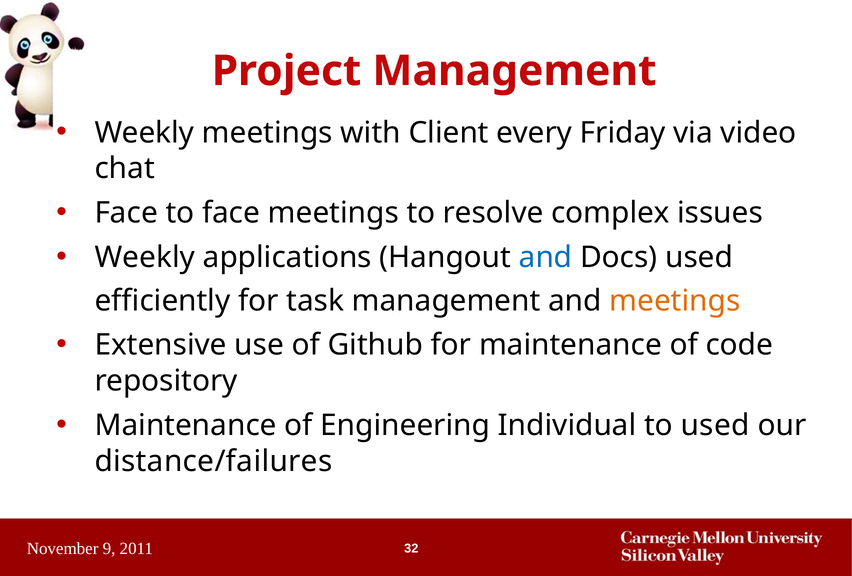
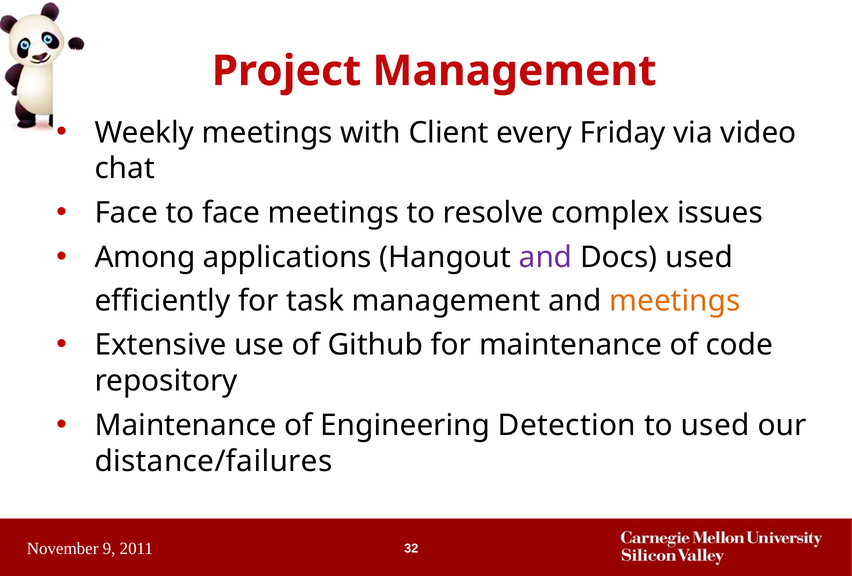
Weekly: Weekly -> Among (145, 257)
and colour: blue -> purple (546, 257)
Individual: Individual -> Detection (567, 425)
